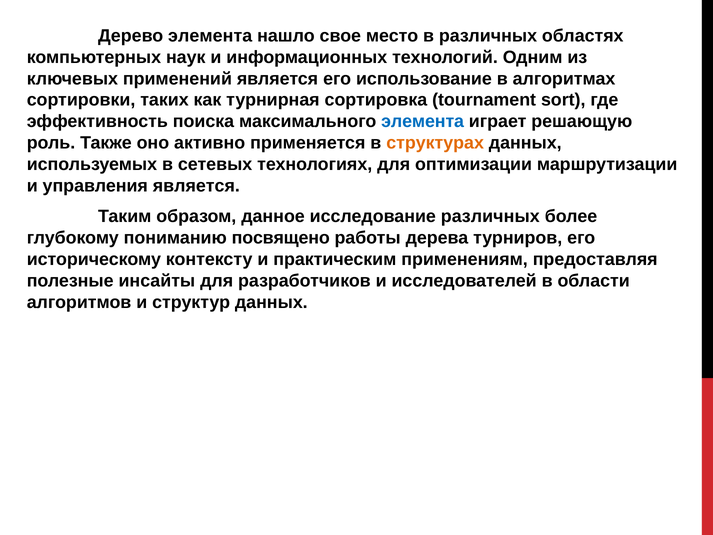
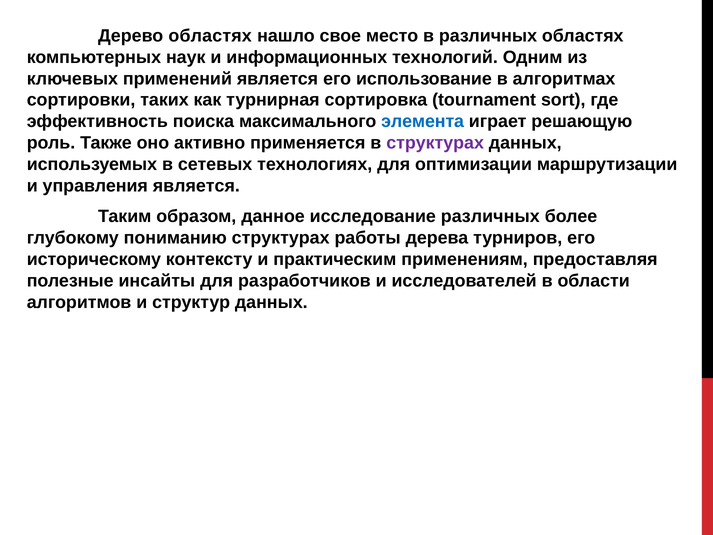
Дерево элемента: элемента -> областях (210, 36)
структурах colour: orange -> purple (435, 143)
пониманию посвящено: посвящено -> структурах (281, 238)
